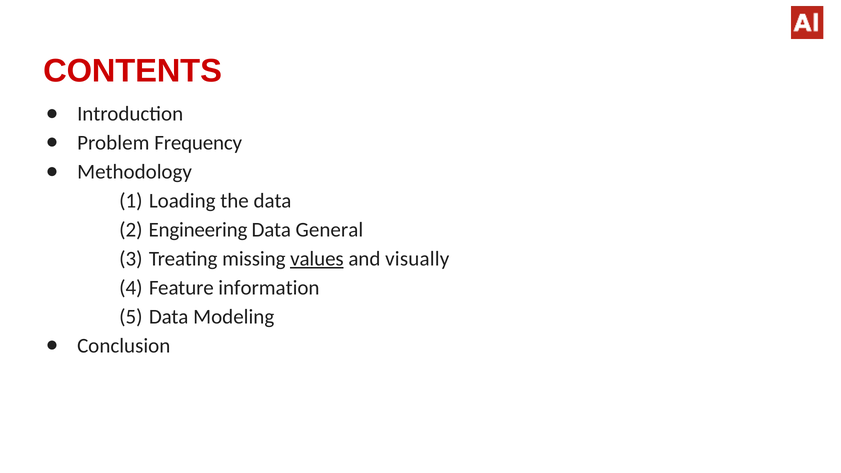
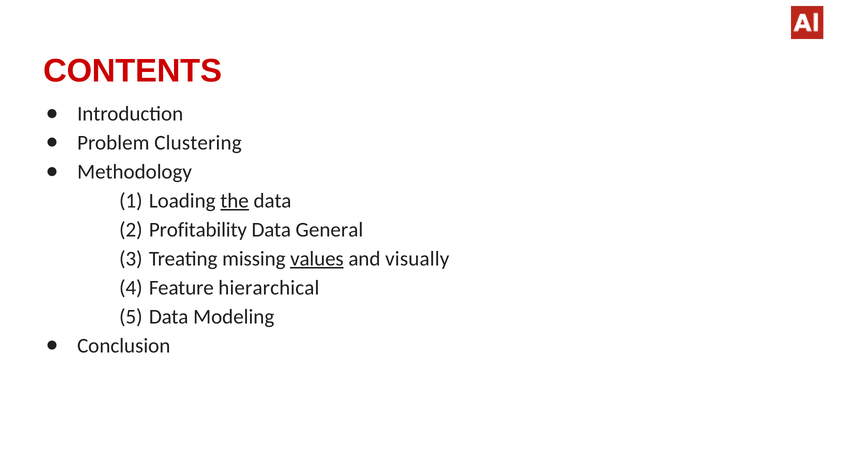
Frequency: Frequency -> Clustering (198, 143)
the underline: none -> present (235, 201)
Engineering: Engineering -> Profitability (198, 230)
information: information -> hierarchical (269, 288)
